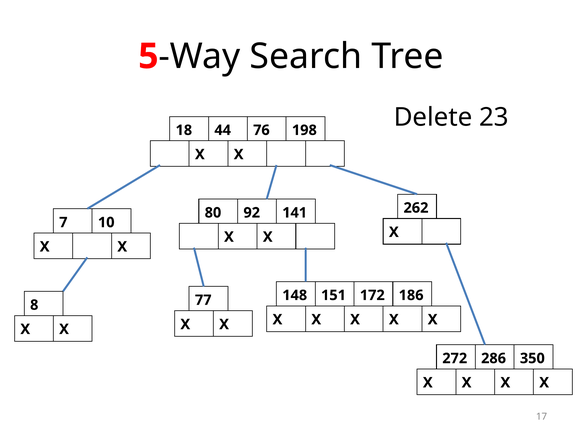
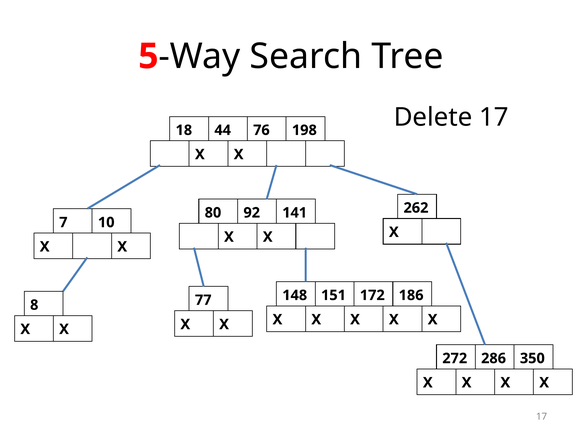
Delete 23: 23 -> 17 (494, 117)
